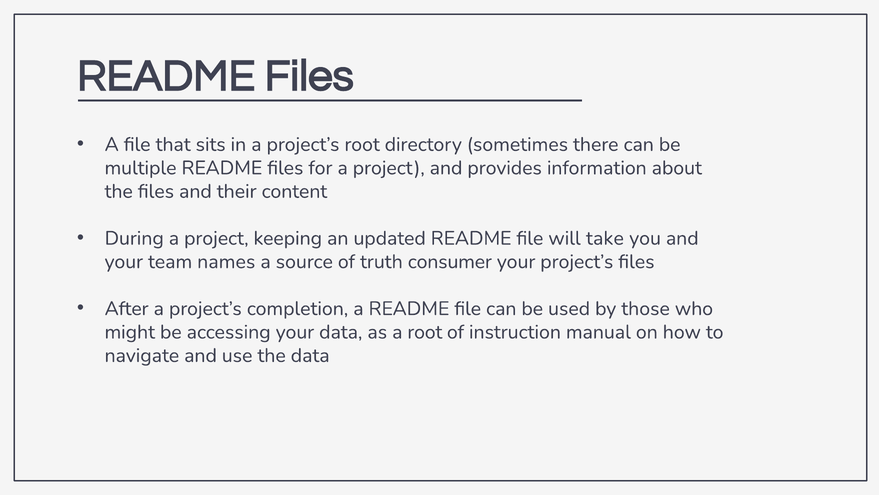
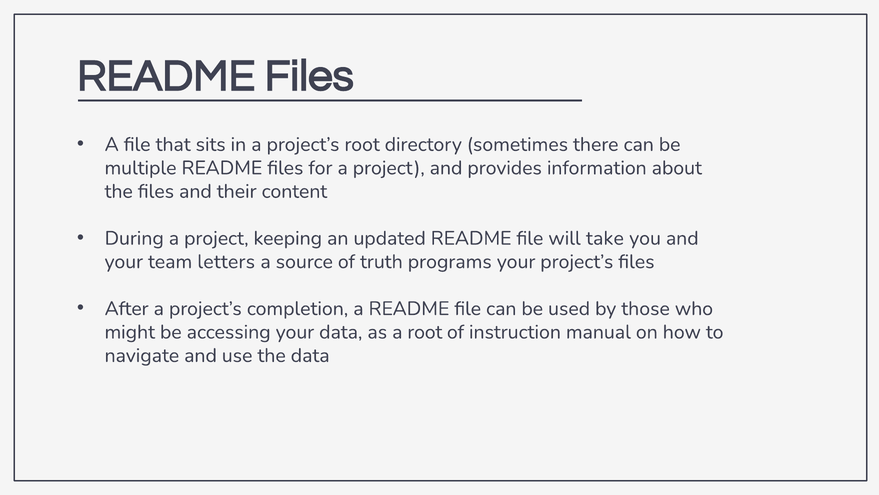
names: names -> letters (226, 261)
consumer: consumer -> programs (450, 261)
